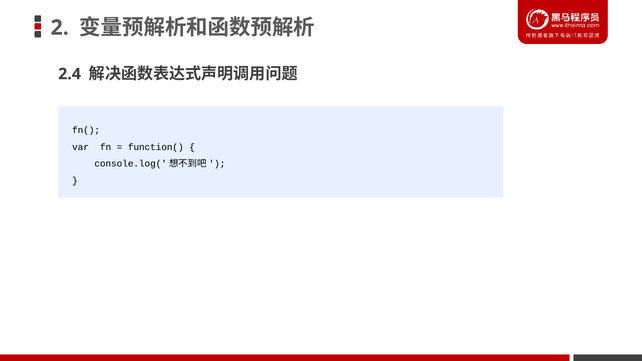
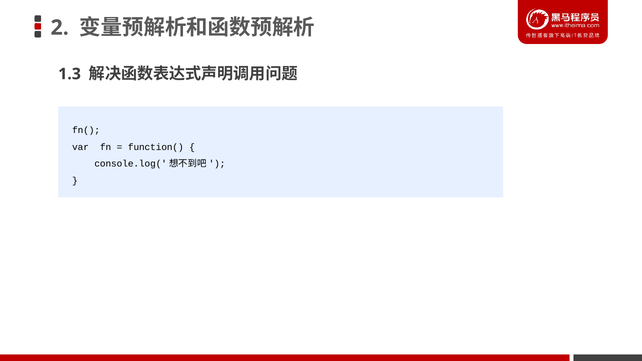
2.4: 2.4 -> 1.3 (70, 74)
